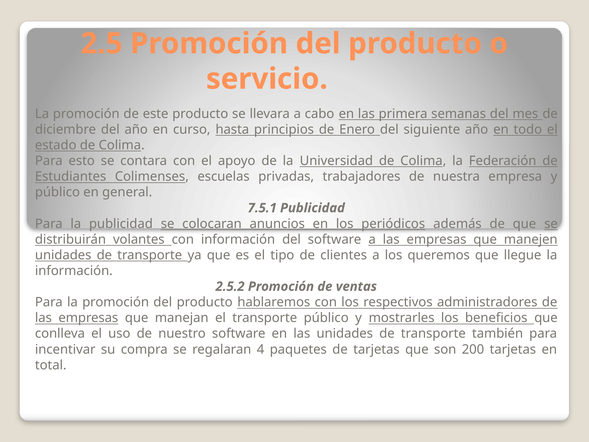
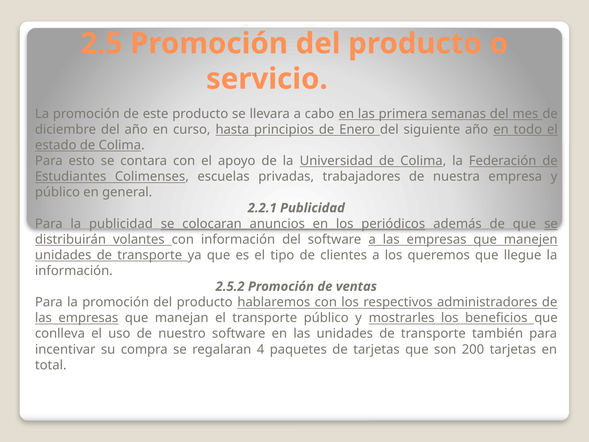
7.5.1: 7.5.1 -> 2.2.1 (262, 208)
